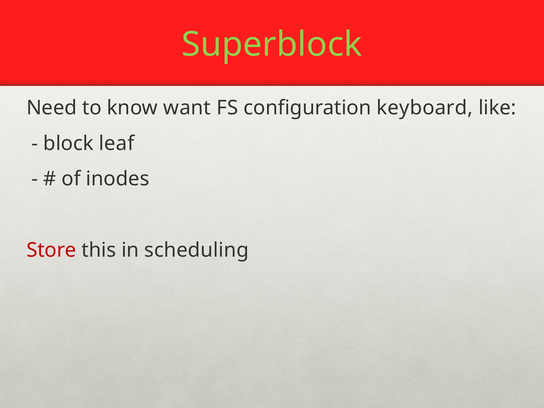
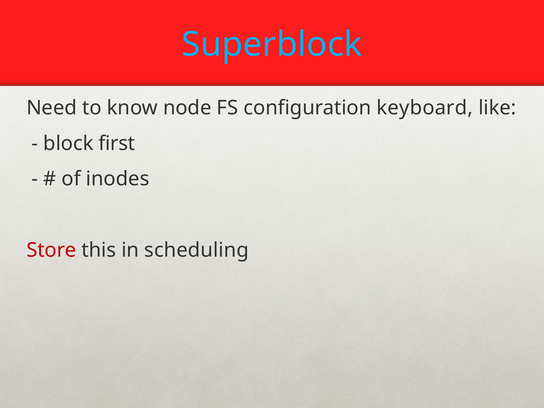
Superblock colour: light green -> light blue (272, 44)
want: want -> node (187, 108)
leaf: leaf -> first (117, 143)
